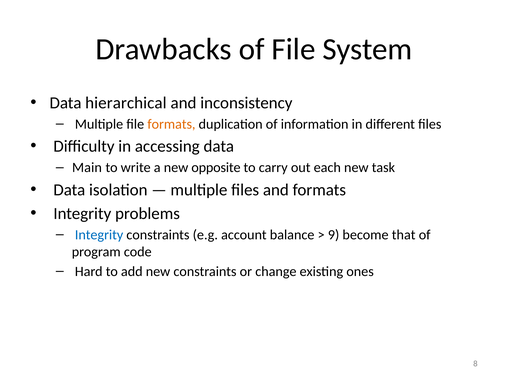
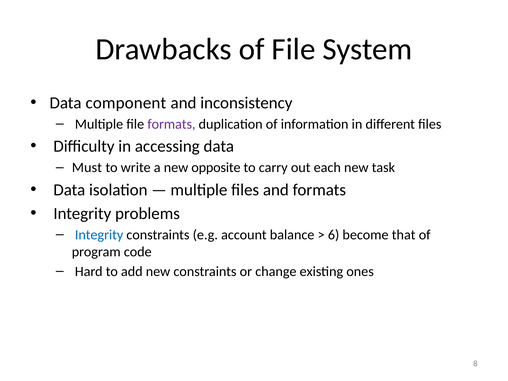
hierarchical: hierarchical -> component (126, 103)
formats colour: orange -> purple (171, 124)
Main: Main -> Must (87, 168)
9: 9 -> 6 (334, 235)
